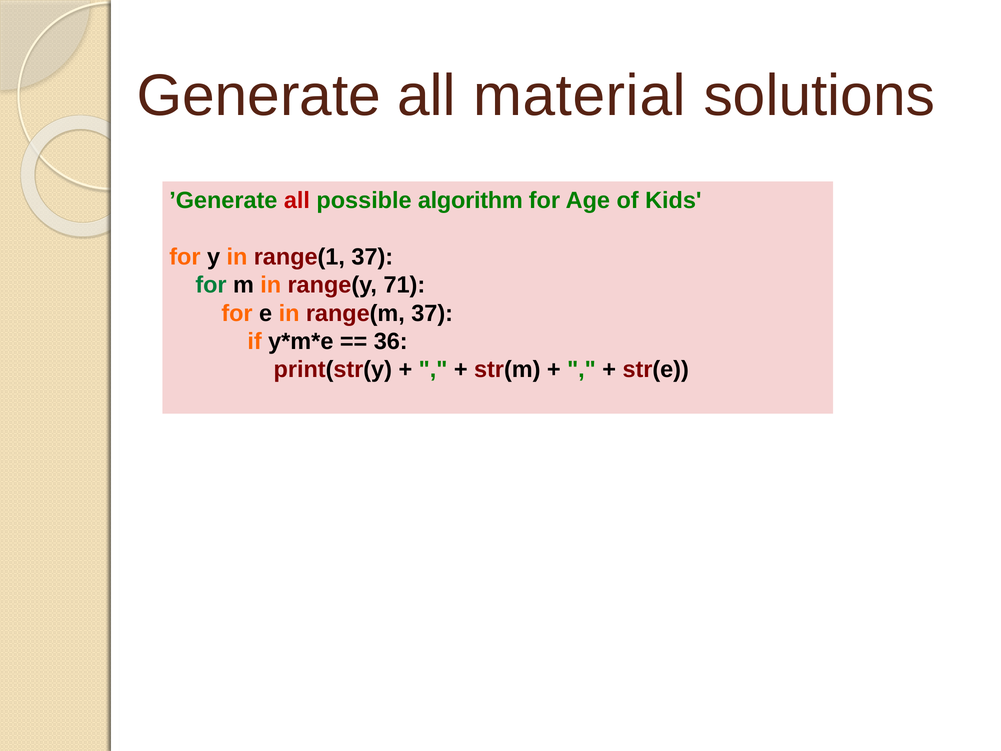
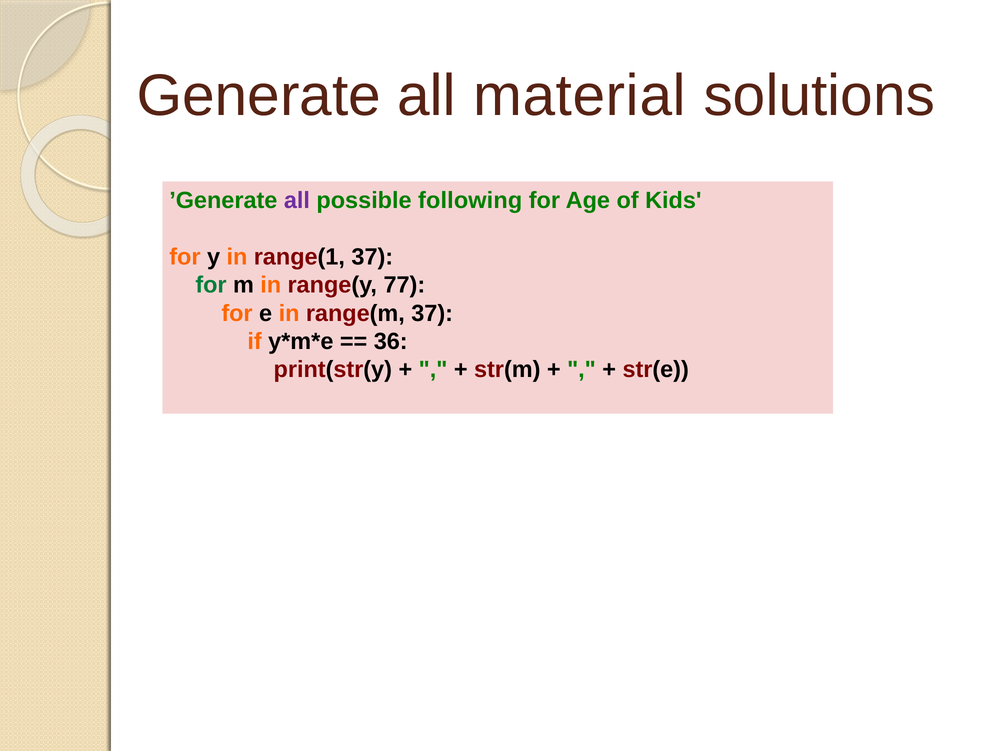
all colour: red -> purple (297, 201)
algorithm: algorithm -> following (470, 201)
71: 71 -> 77 (404, 285)
